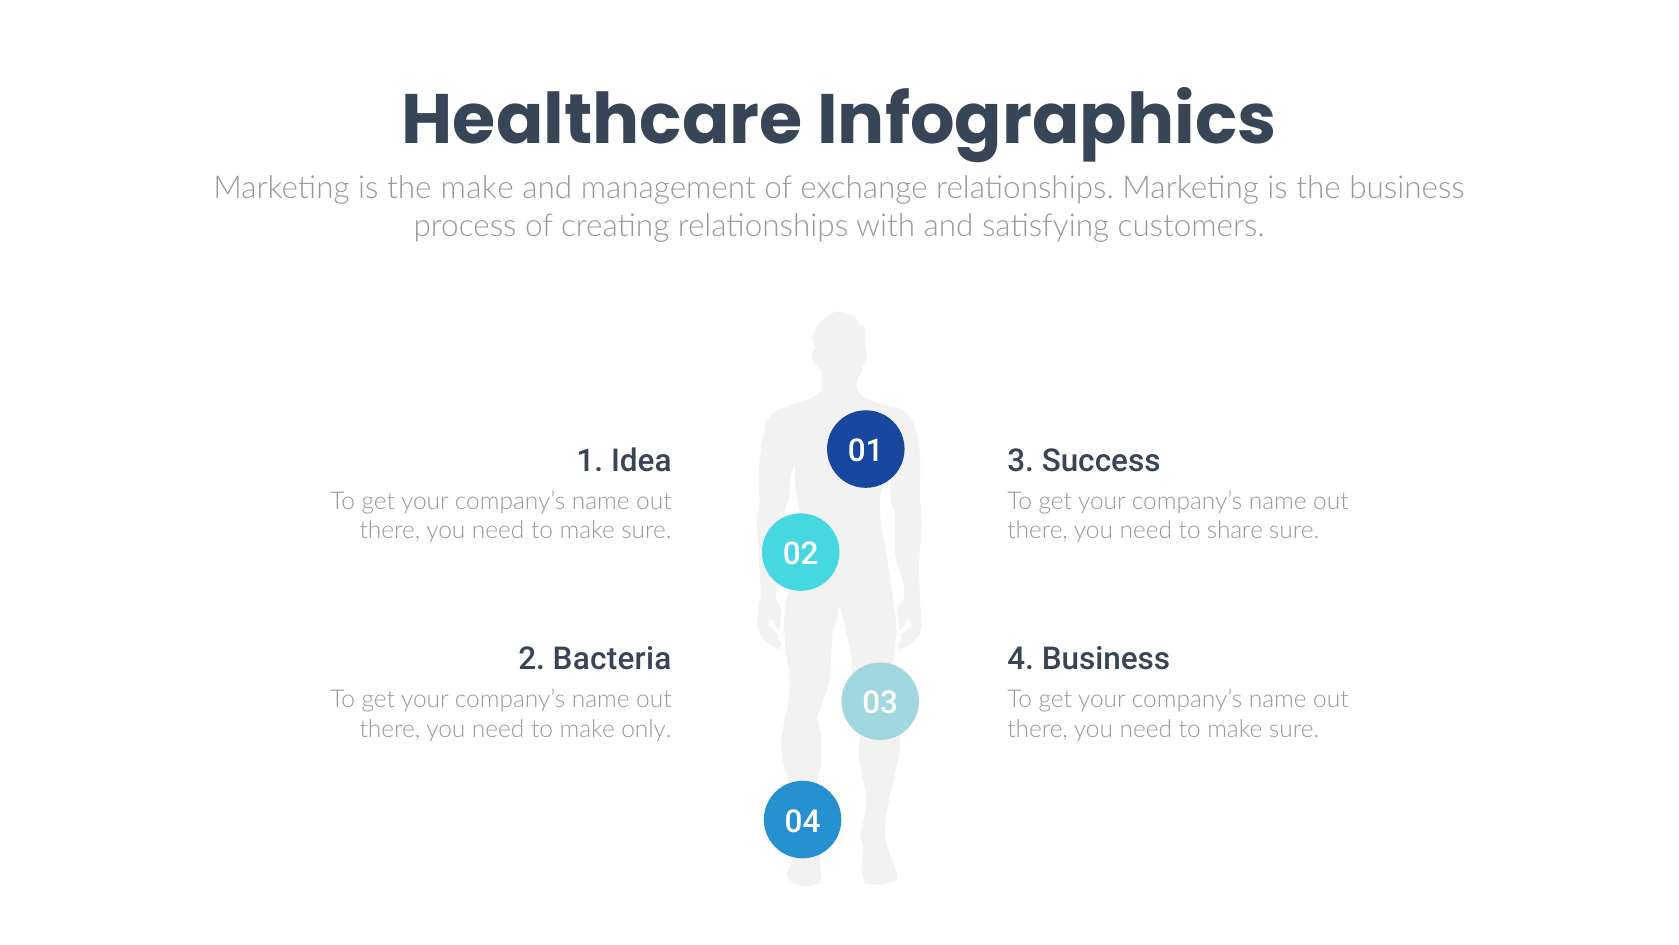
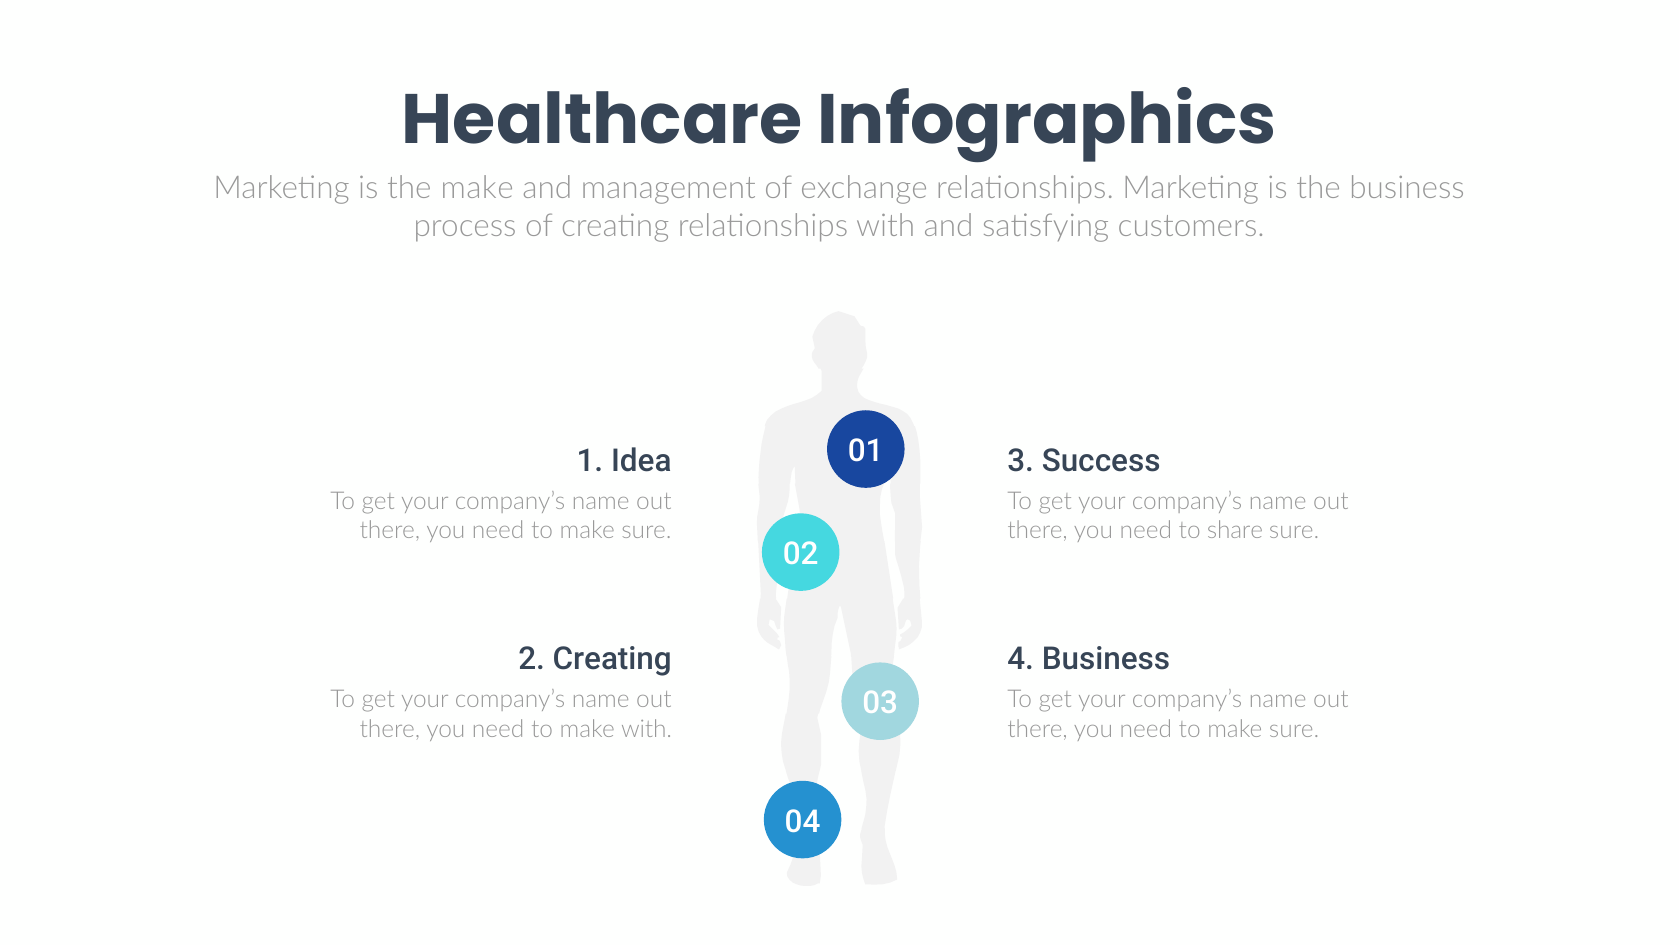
2 Bacteria: Bacteria -> Creating (612, 659)
make only: only -> with (647, 729)
